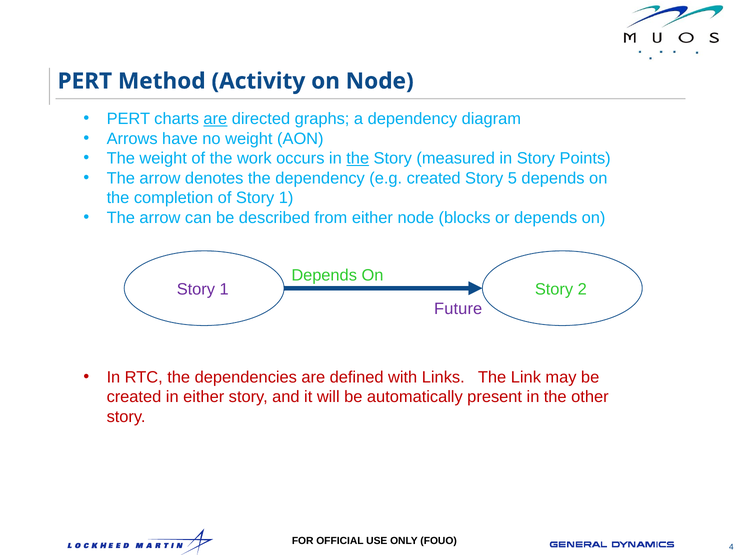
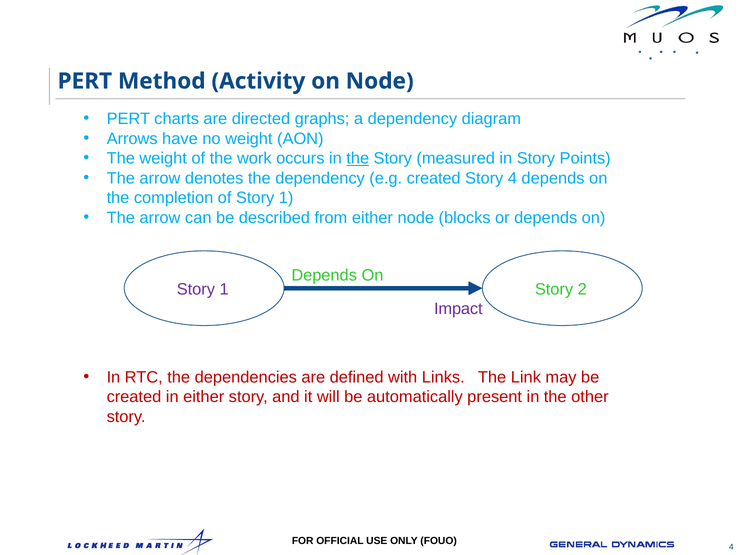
are underline: present -> none (215, 119)
Story 5: 5 -> 4 (512, 178)
Future: Future -> Impact (458, 309)
